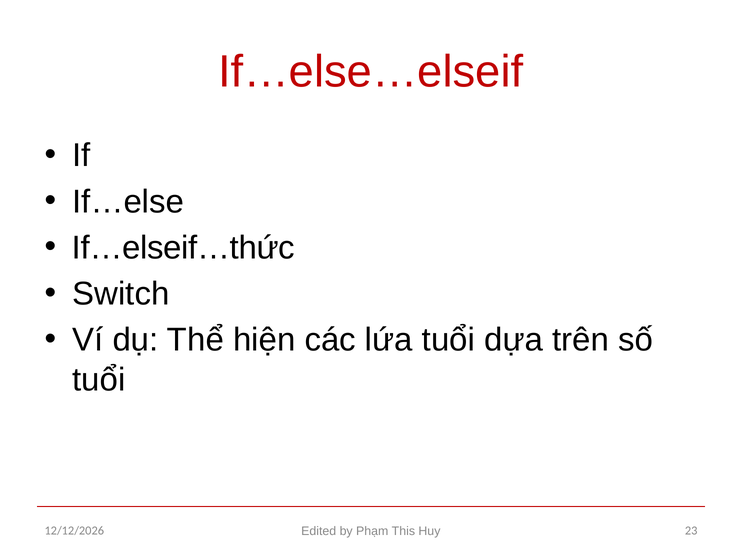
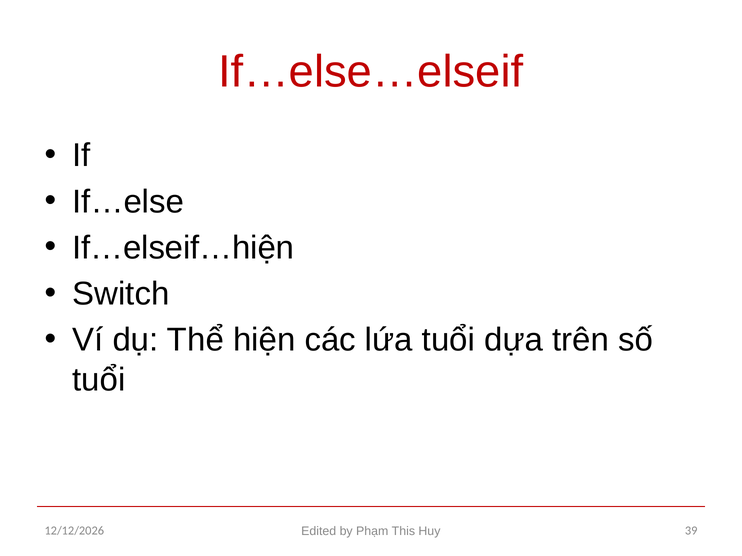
If…elseif…thức: If…elseif…thức -> If…elseif…hiện (183, 248)
23: 23 -> 39 (691, 531)
